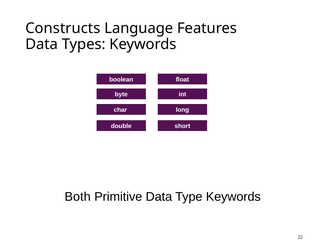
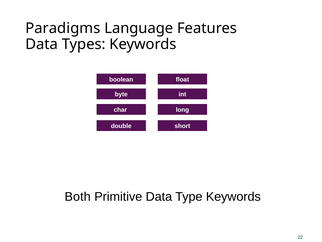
Constructs: Constructs -> Paradigms (63, 28)
